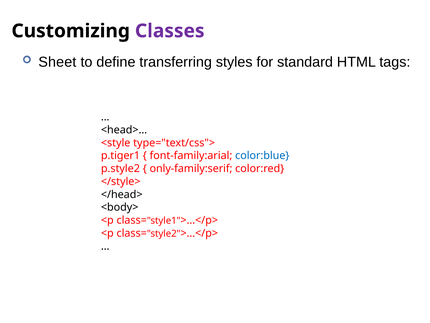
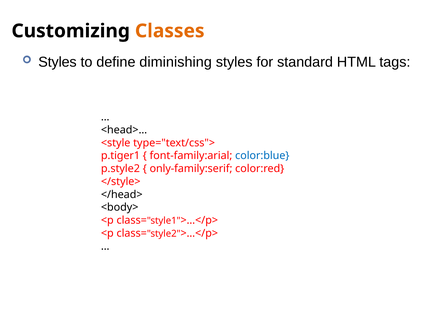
Classes colour: purple -> orange (170, 31)
Sheet: Sheet -> Styles (57, 62)
transferring: transferring -> diminishing (176, 62)
